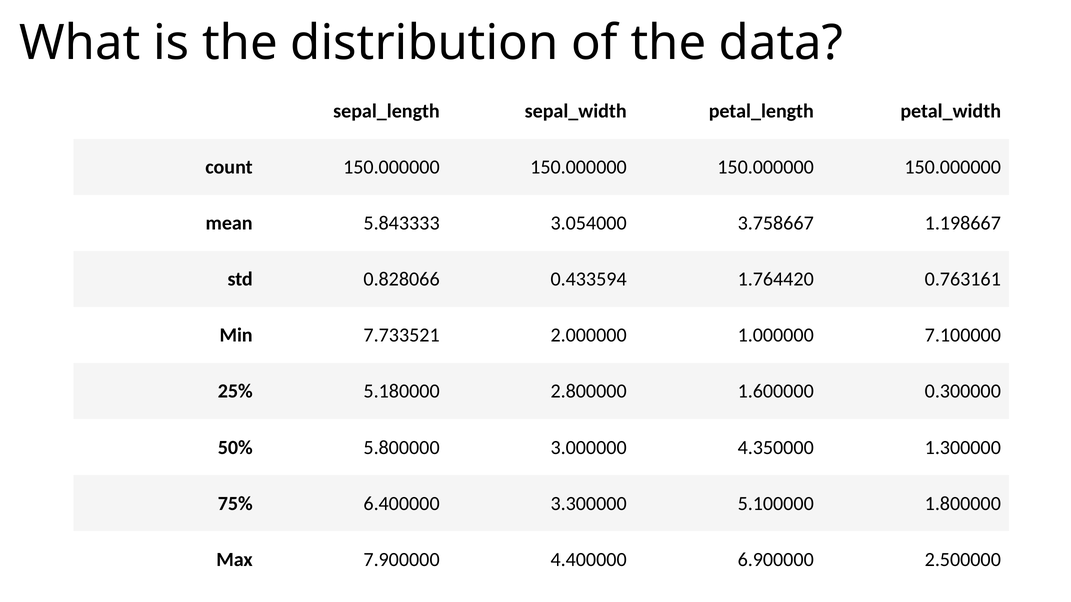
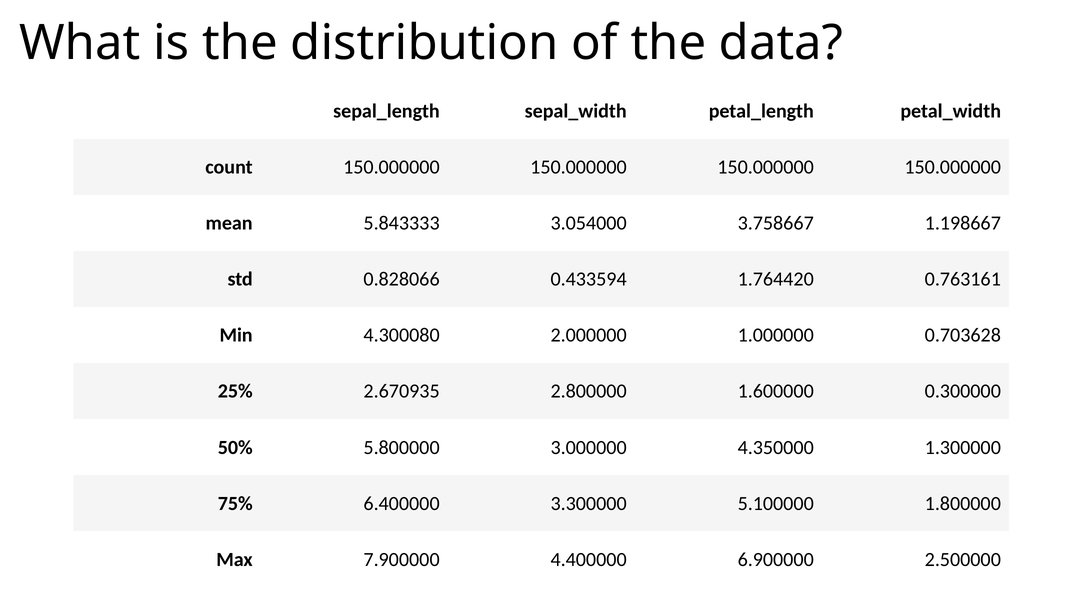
7.733521: 7.733521 -> 4.300080 (402, 336)
7.100000: 7.100000 -> 0.703628 (963, 336)
5.180000: 5.180000 -> 2.670935 (402, 392)
